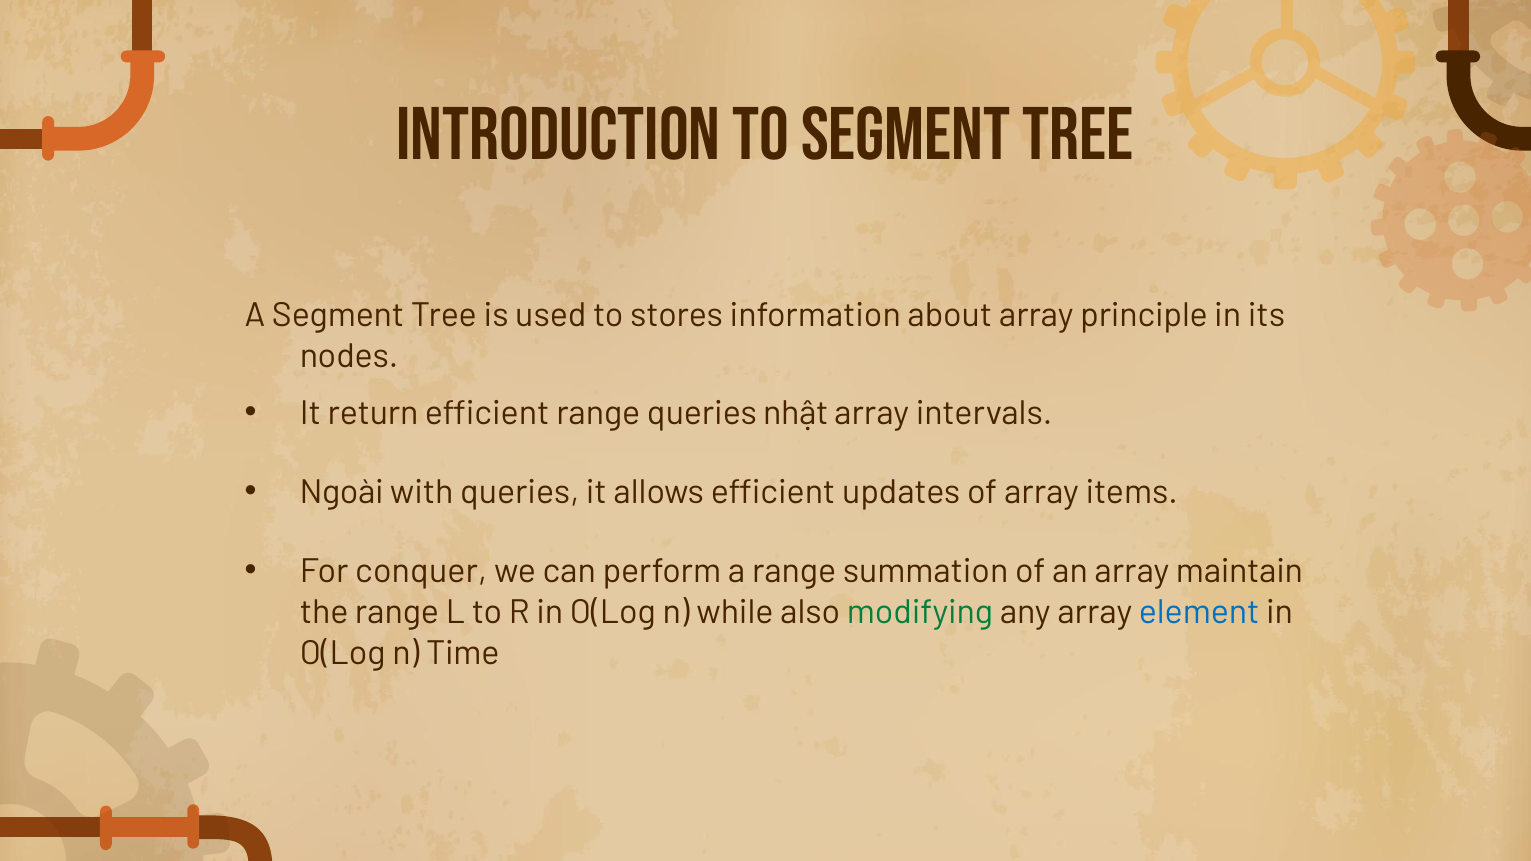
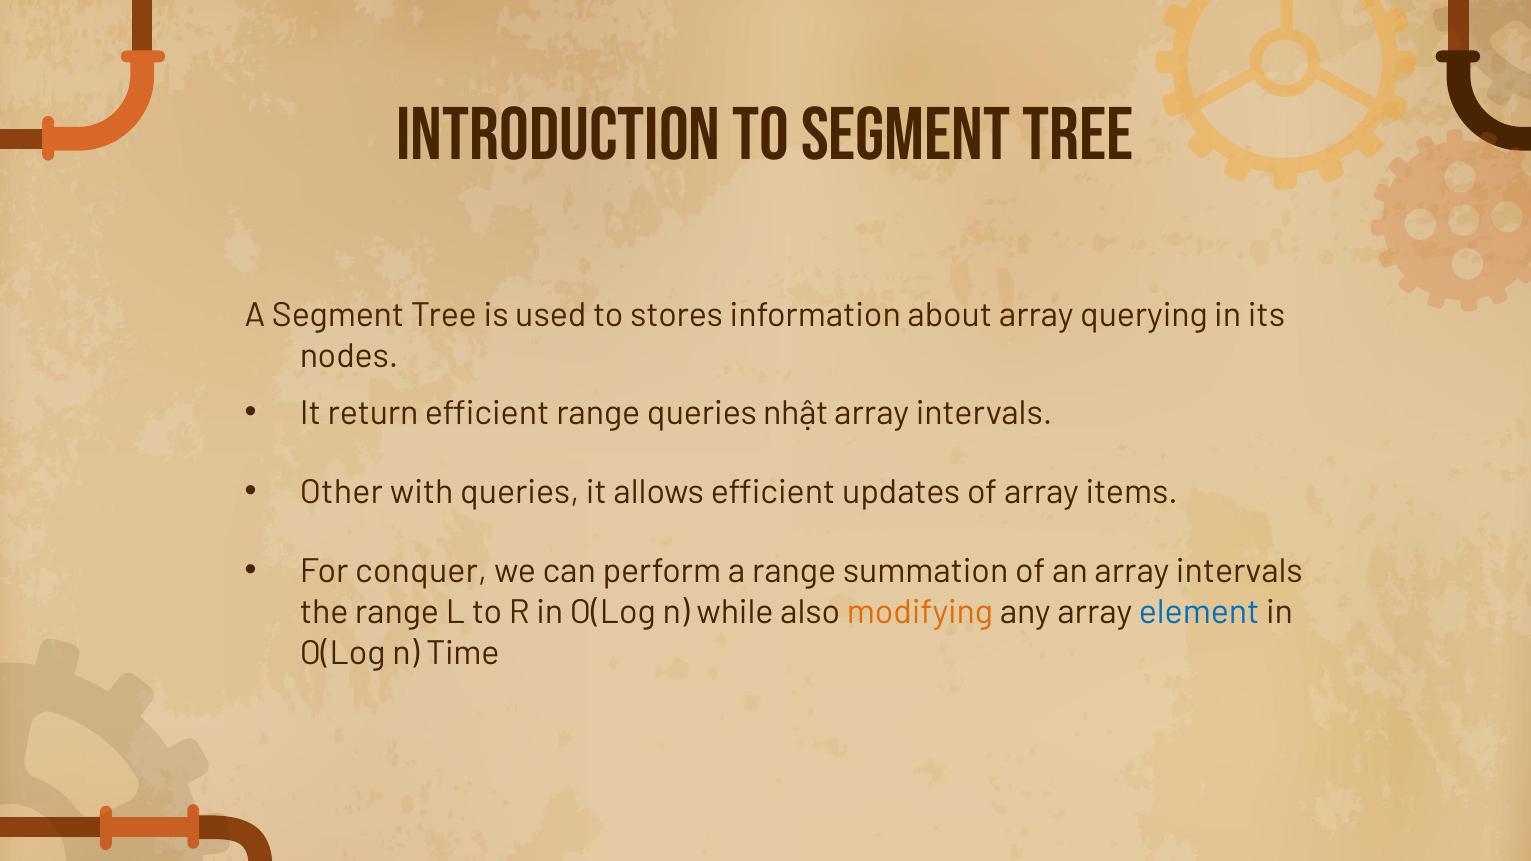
principle: principle -> querying (1144, 316)
Ngoài: Ngoài -> Other (341, 492)
an array maintain: maintain -> intervals (1239, 571)
modifying colour: green -> orange (920, 612)
